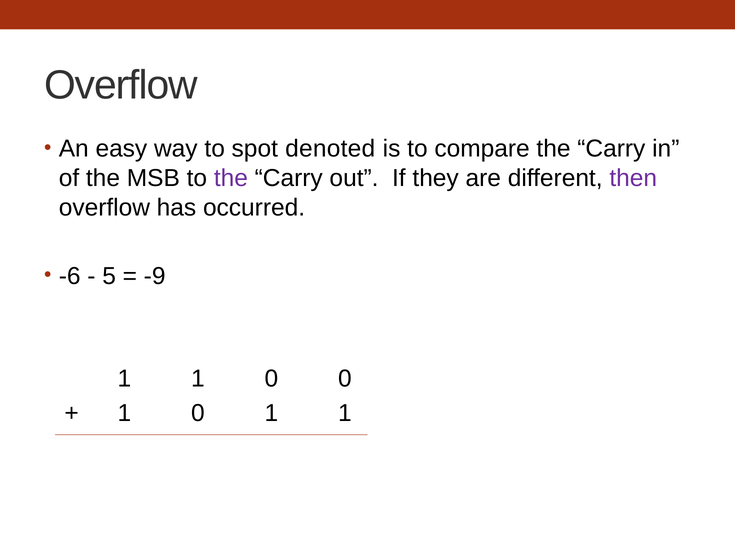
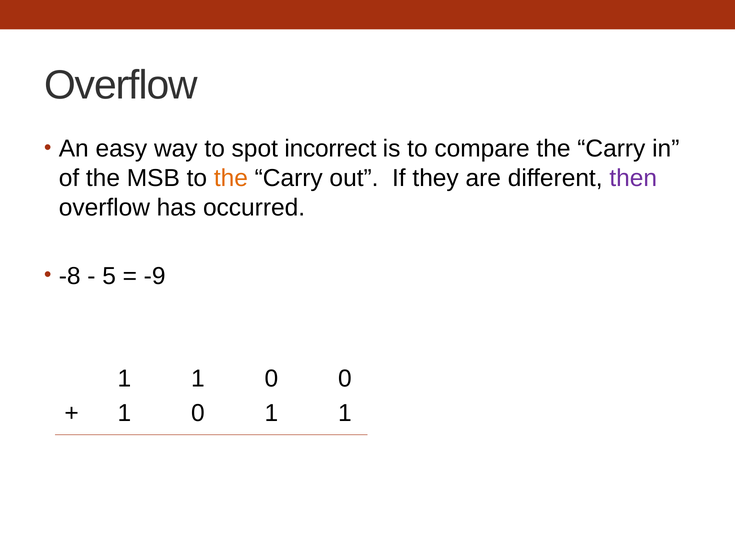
denoted: denoted -> incorrect (330, 149)
the colour: purple -> orange (231, 178)
-6: -6 -> -8 (70, 276)
